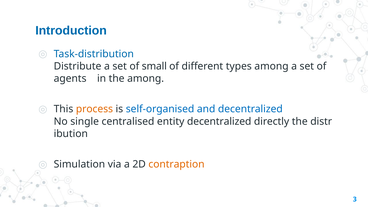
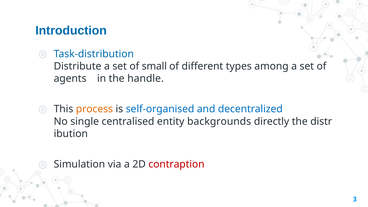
the among: among -> handle (146, 78)
entity decentralized: decentralized -> backgrounds (219, 121)
contraption colour: orange -> red (176, 164)
